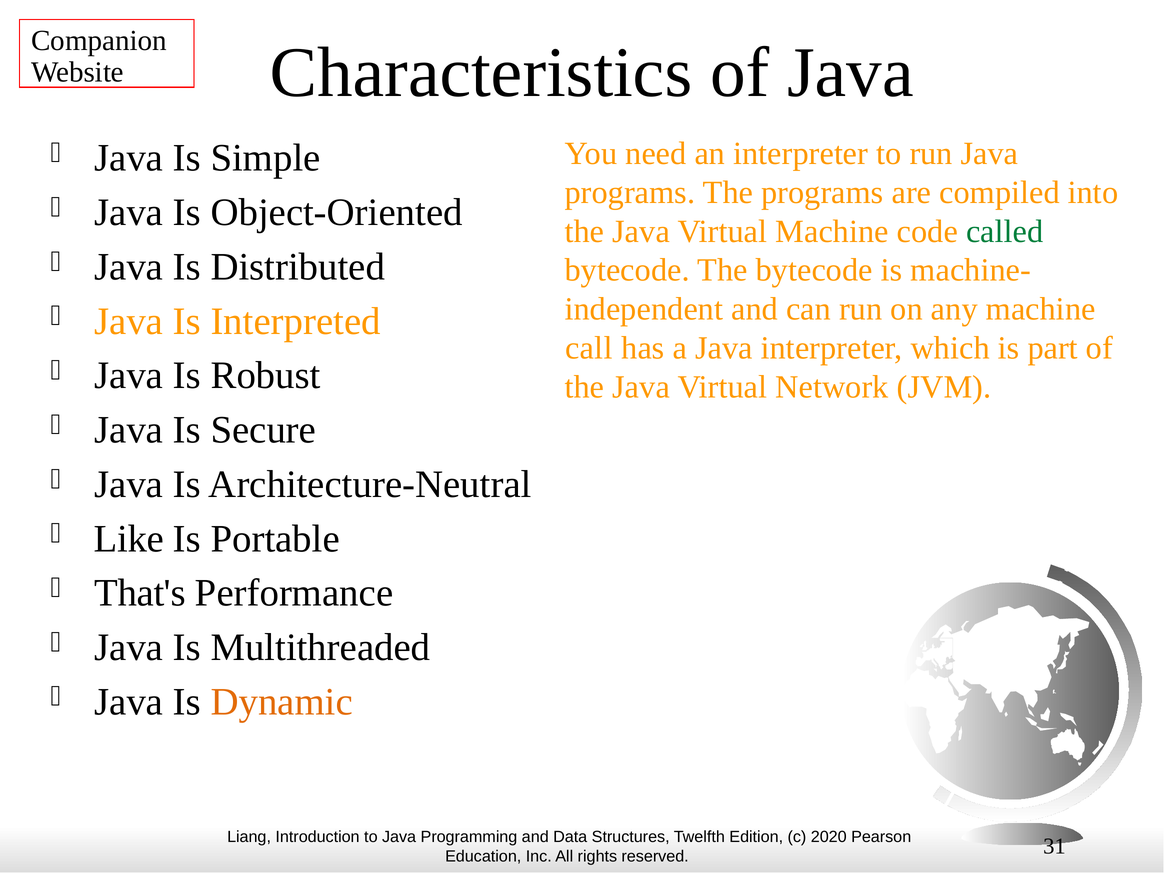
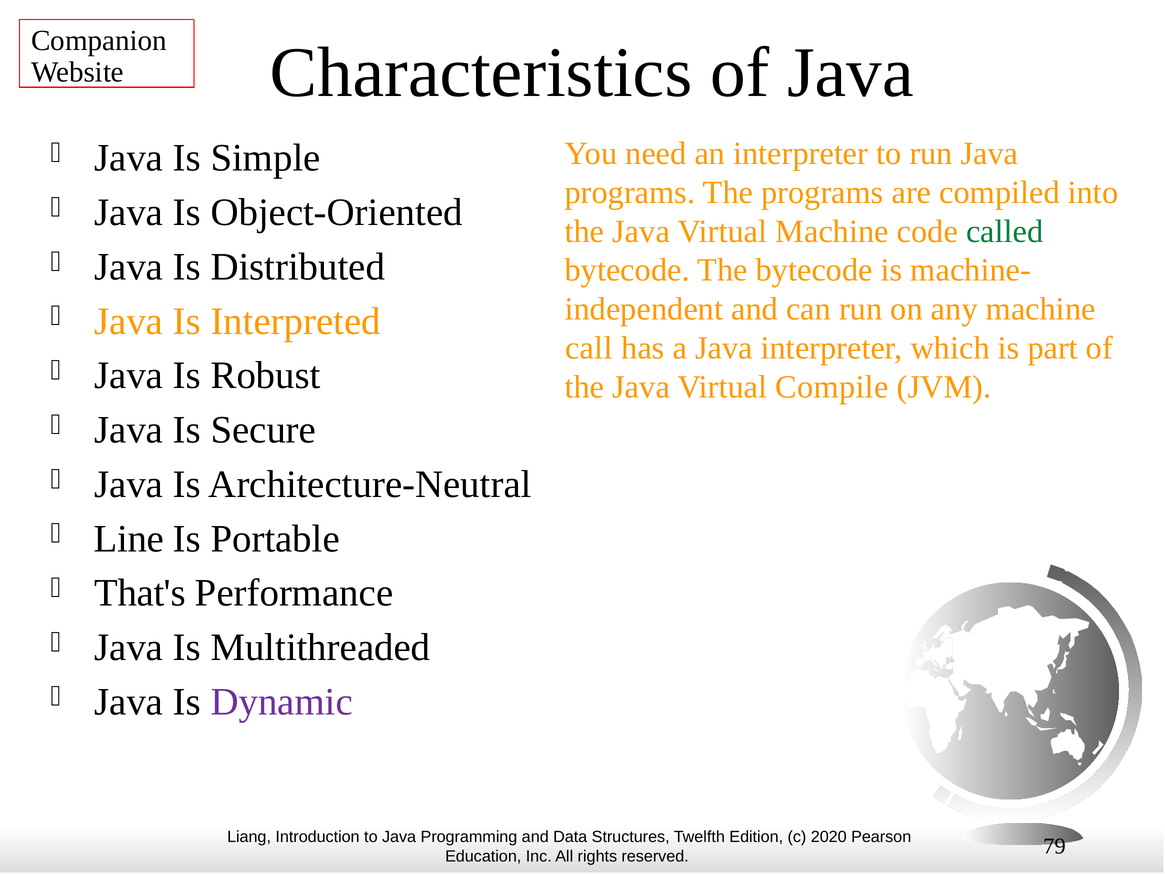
Network: Network -> Compile (832, 387)
Like: Like -> Line (129, 539)
Dynamic colour: orange -> purple (282, 702)
31: 31 -> 79 (1054, 846)
